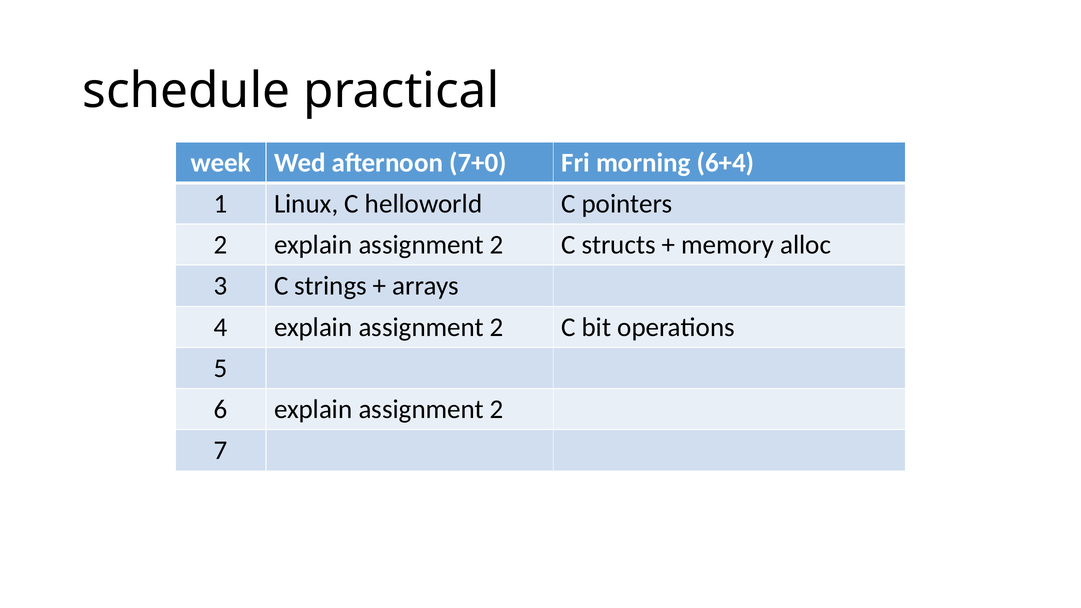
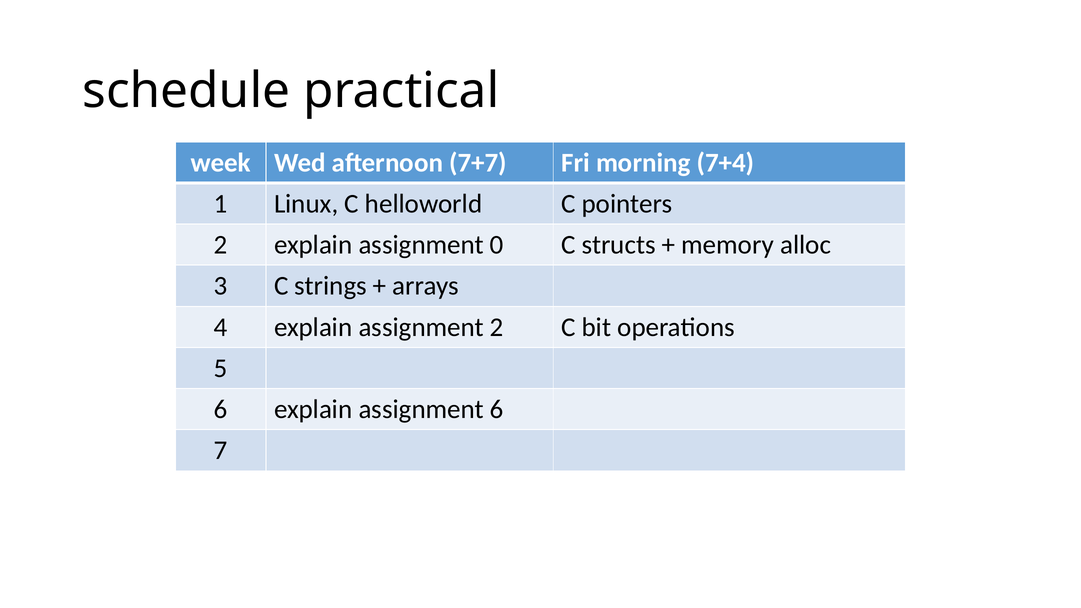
7+0: 7+0 -> 7+7 (478, 163)
6+4: 6+4 -> 7+4 (725, 163)
2 explain assignment 2: 2 -> 0 (497, 245)
6 explain assignment 2: 2 -> 6 (497, 409)
